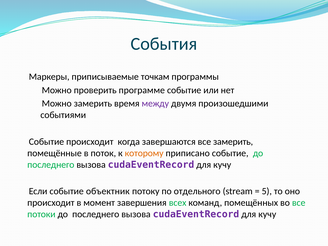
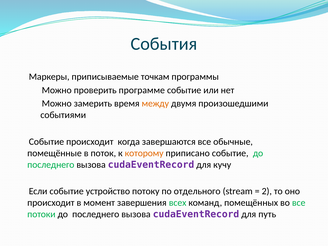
между colour: purple -> orange (155, 103)
все замерить: замерить -> обычные (233, 142)
объектник: объектник -> устройство (108, 191)
5: 5 -> 2 (267, 191)
кучу: кучу -> путь (267, 214)
